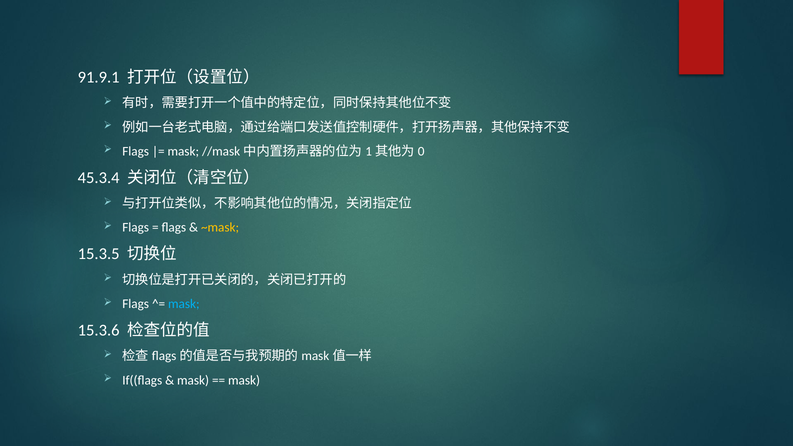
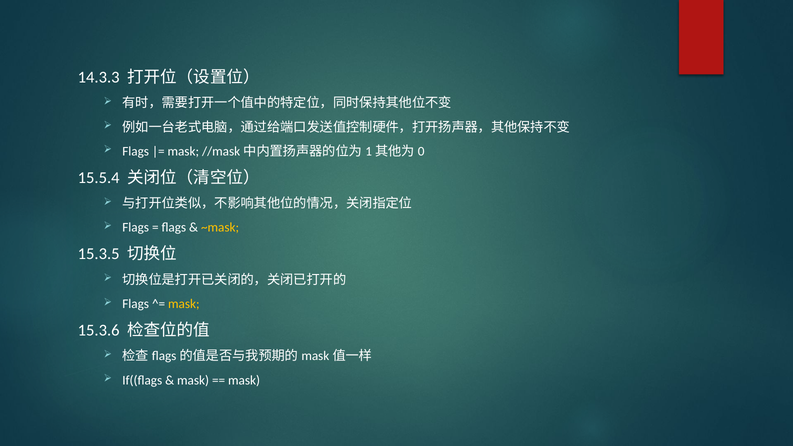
91.9.1: 91.9.1 -> 14.3.3 (99, 77)
45.3.4: 45.3.4 -> 15.5.4 (99, 178)
mask colour: light blue -> yellow (184, 304)
